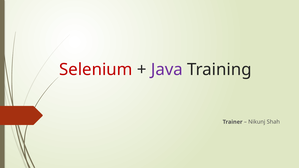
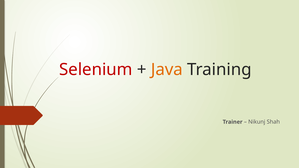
Java colour: purple -> orange (167, 70)
